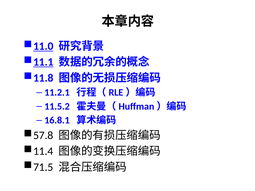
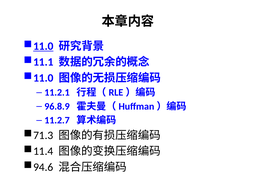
11.1 underline: present -> none (43, 62)
11.8: 11.8 -> 11.0 (43, 78)
11.5.2: 11.5.2 -> 96.8.9 (57, 107)
16.8.1: 16.8.1 -> 11.2.7 (57, 120)
57.8: 57.8 -> 71.3 (43, 136)
71.5: 71.5 -> 94.6 (43, 167)
